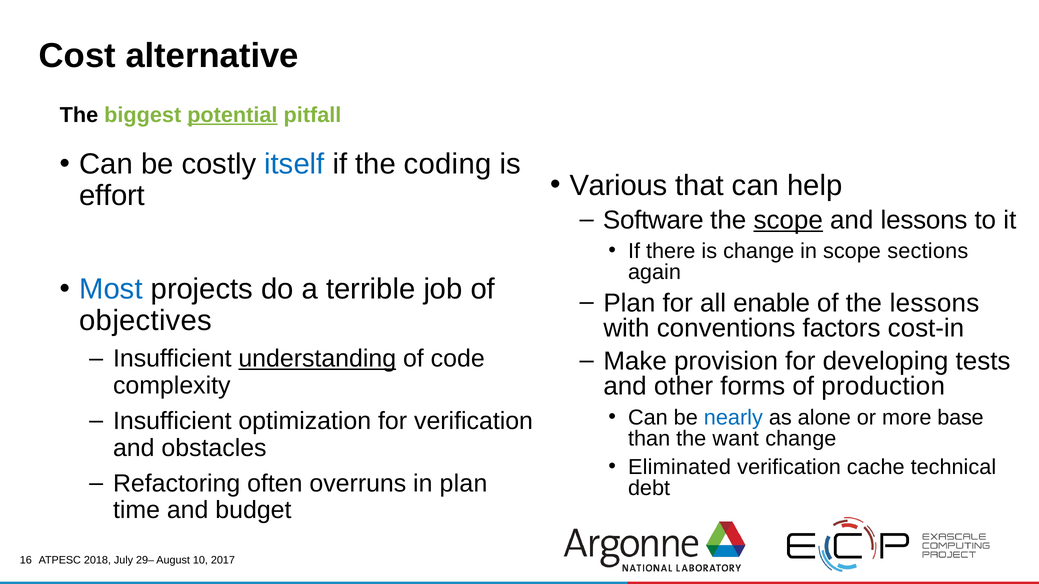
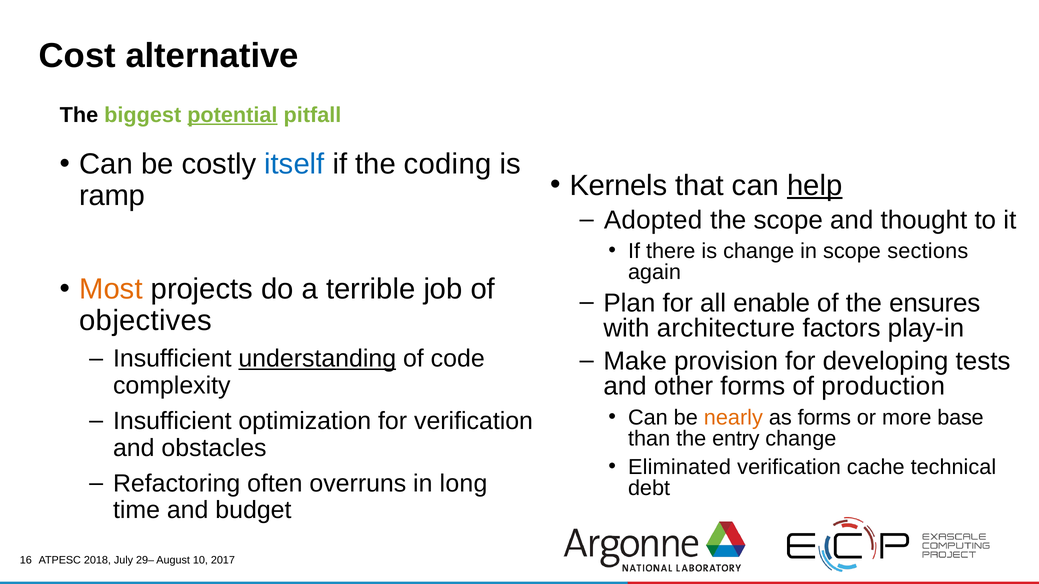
Various: Various -> Kernels (619, 186)
help underline: none -> present (815, 186)
effort: effort -> ramp (112, 196)
Software: Software -> Adopted (653, 220)
scope underline: present -> none (788, 220)
and lessons: lessons -> thought (924, 220)
Most colour: blue -> orange (111, 290)
the lessons: lessons -> ensures (935, 303)
conventions: conventions -> architecture (726, 329)
cost-in: cost-in -> play-in (926, 329)
nearly colour: blue -> orange (733, 418)
as alone: alone -> forms (824, 418)
want: want -> entry (736, 439)
in plan: plan -> long (464, 484)
